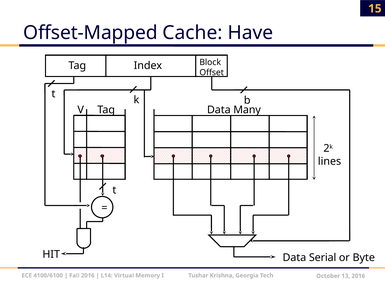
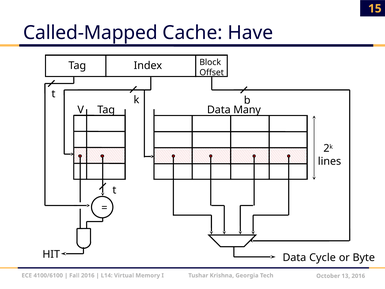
Offset-Mapped: Offset-Mapped -> Called-Mapped (90, 33)
Serial: Serial -> Cycle (323, 257)
